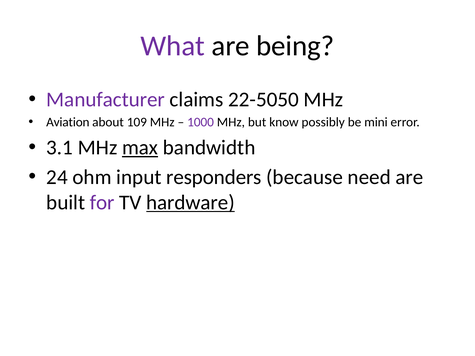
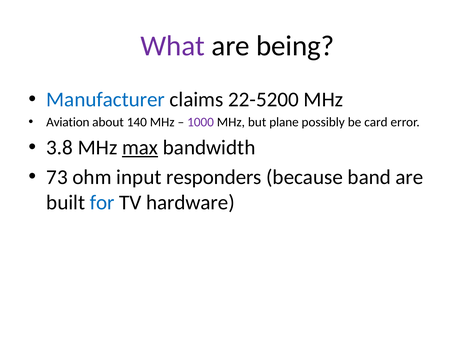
Manufacturer colour: purple -> blue (106, 100)
22-5050: 22-5050 -> 22-5200 (264, 100)
109: 109 -> 140 (137, 122)
know: know -> plane (284, 122)
mini: mini -> card (376, 122)
3.1: 3.1 -> 3.8 (60, 148)
24: 24 -> 73 (57, 177)
need: need -> band (369, 177)
for colour: purple -> blue (102, 203)
hardware underline: present -> none (191, 203)
